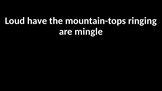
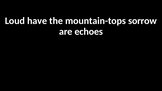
ringing: ringing -> sorrow (142, 21)
mingle: mingle -> echoes (89, 32)
